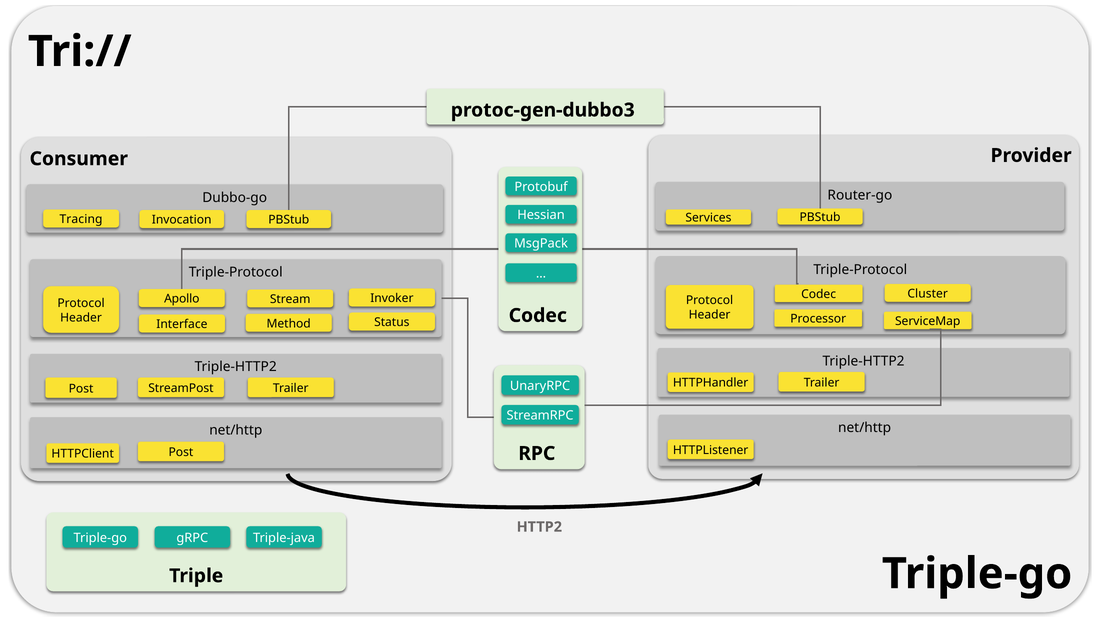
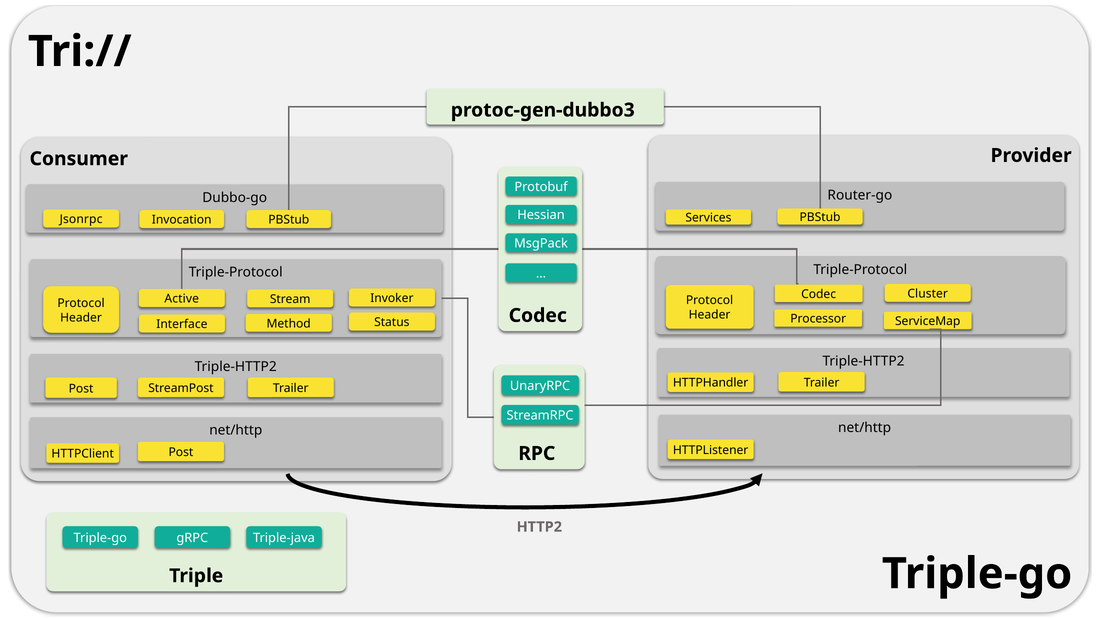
Tracing: Tracing -> Jsonrpc (81, 219)
Apollo: Apollo -> Active (182, 299)
